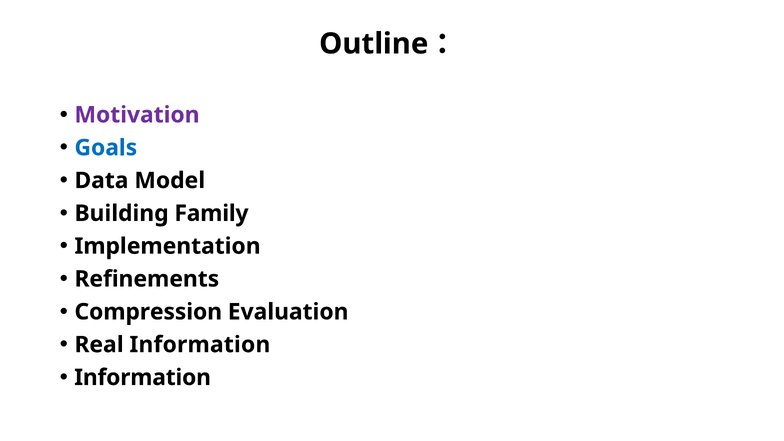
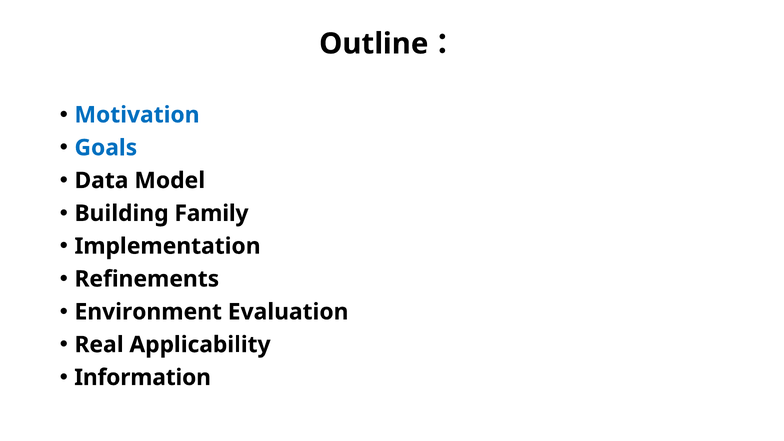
Motivation colour: purple -> blue (137, 115)
Compression: Compression -> Environment (148, 312)
Real Information: Information -> Applicability (200, 345)
